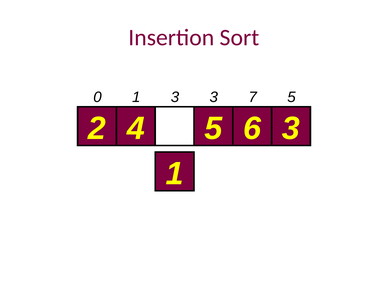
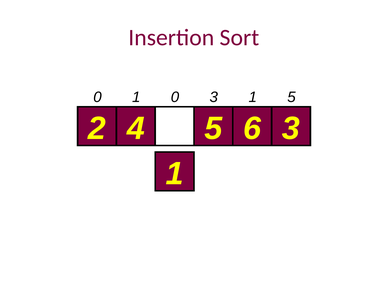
0 1 3: 3 -> 0 (175, 97)
3 7: 7 -> 1 (253, 97)
